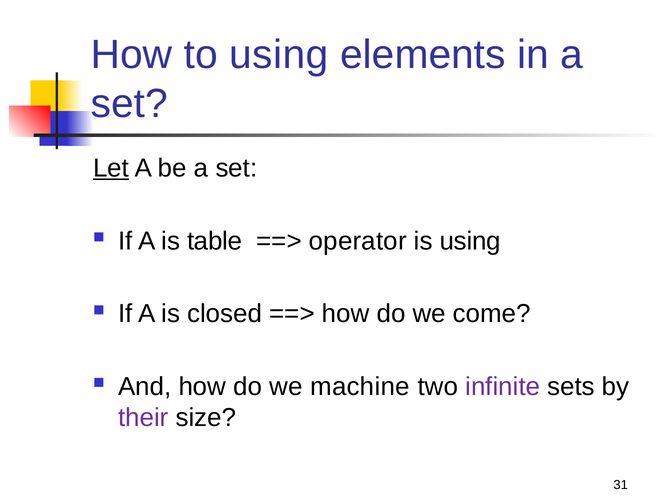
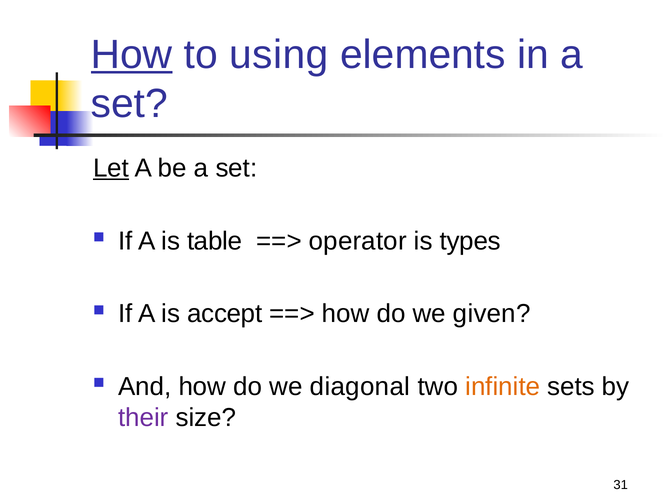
How underline: none -> present (132, 55)
is using: using -> types (470, 241)
closed: closed -> accept (225, 314)
come: come -> given (492, 314)
machine: machine -> diagonal (360, 387)
infinite colour: purple -> orange (503, 387)
